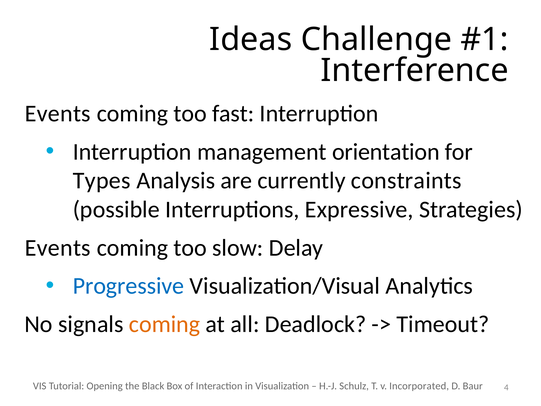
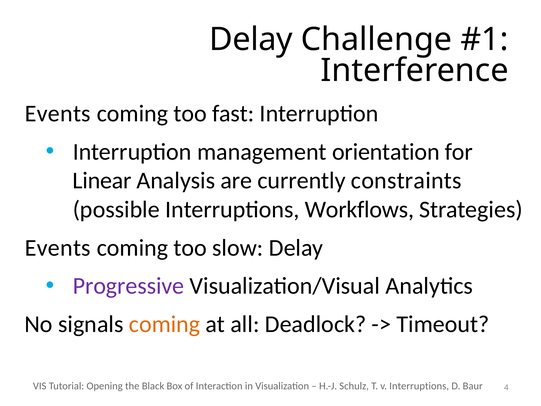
Ideas: Ideas -> Delay (251, 39)
Types: Types -> Linear (102, 181)
Expressive: Expressive -> Workflows (359, 209)
Progressive colour: blue -> purple (128, 286)
v Incorporated: Incorporated -> Interruptions (419, 386)
